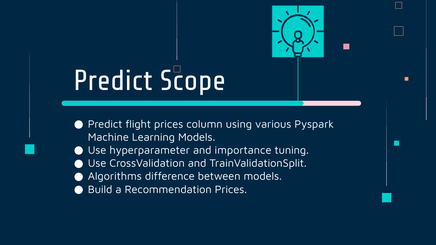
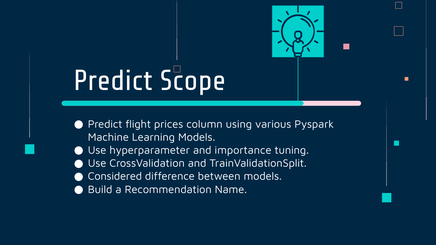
Algorithms: Algorithms -> Considered (115, 177)
Recommendation Prices: Prices -> Name (231, 190)
